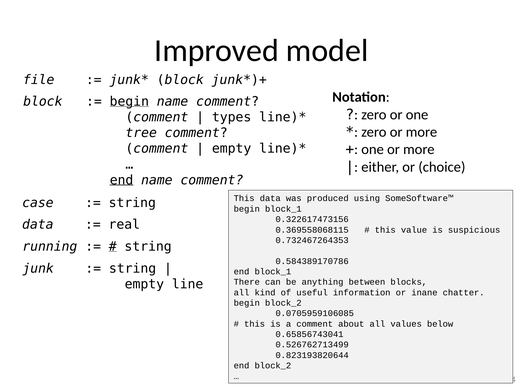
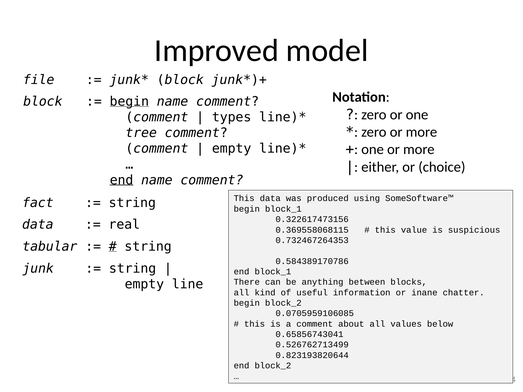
case: case -> fact (38, 203)
running: running -> tabular (50, 247)
